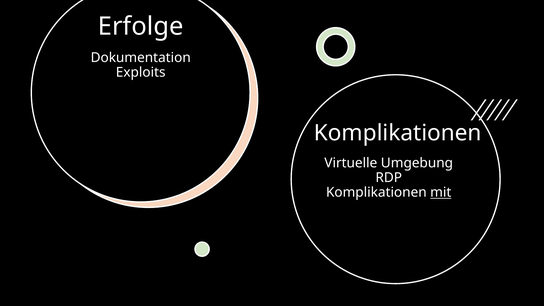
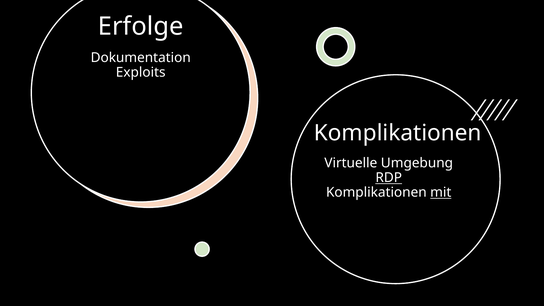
RDP underline: none -> present (389, 178)
